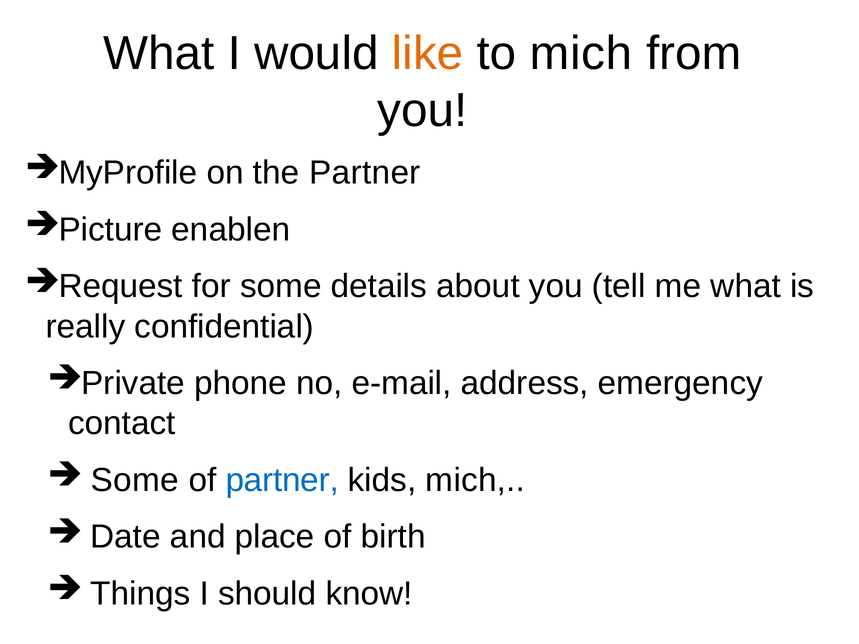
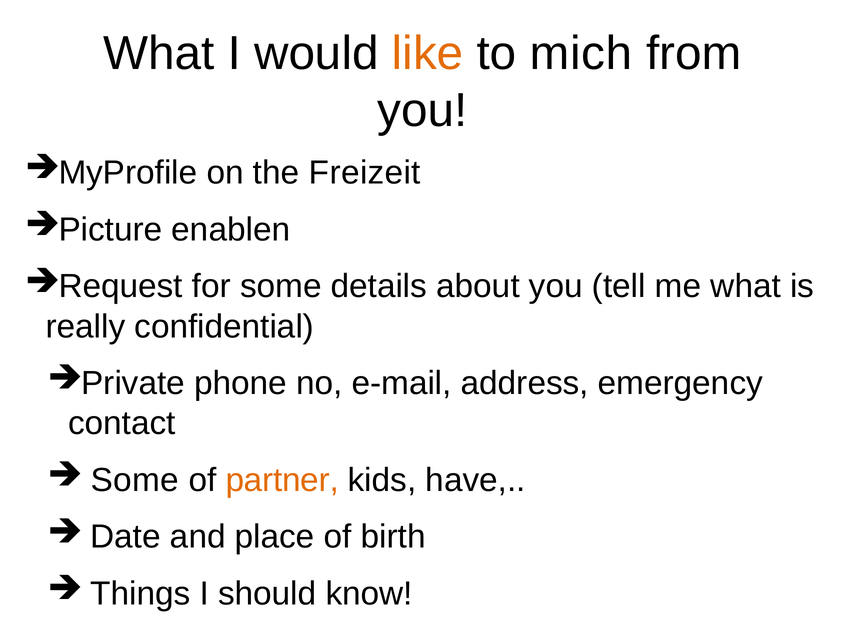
the Partner: Partner -> Freizeit (365, 173)
partner colour: blue -> orange (282, 480)
kids mich: mich -> have (475, 480)
